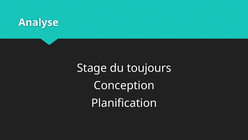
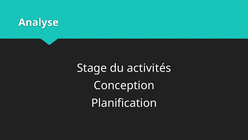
toujours: toujours -> activités (149, 68)
